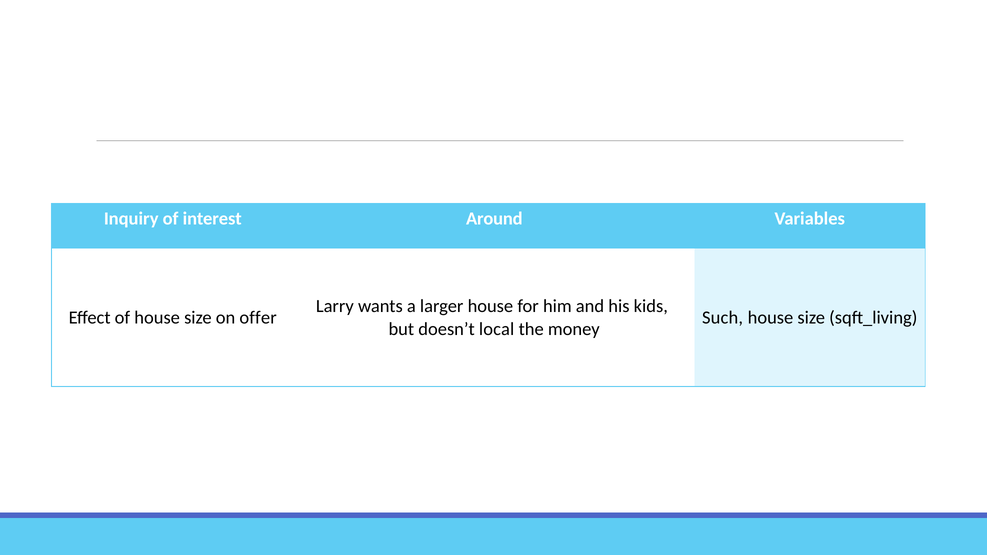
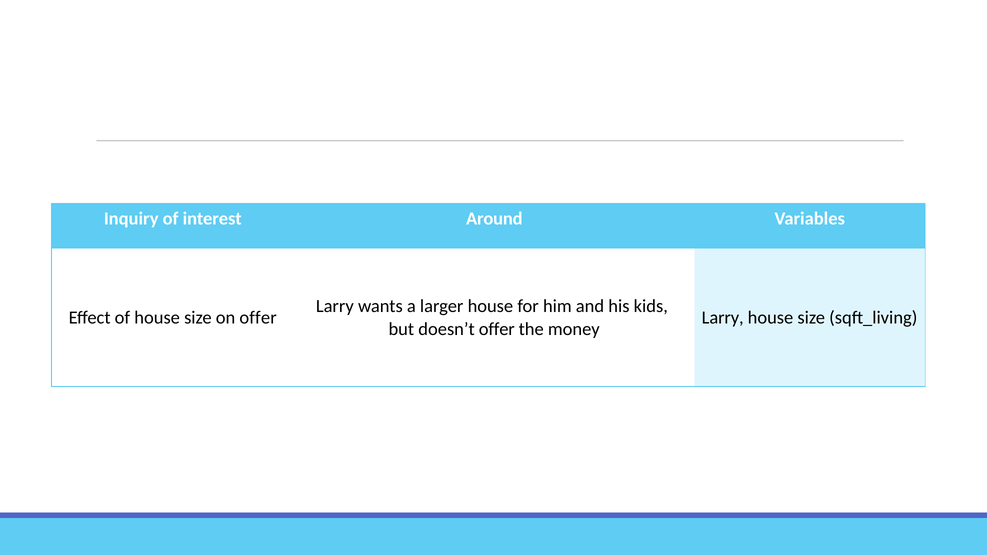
Such: Such -> Larry (723, 318)
doesn’t local: local -> offer (497, 329)
